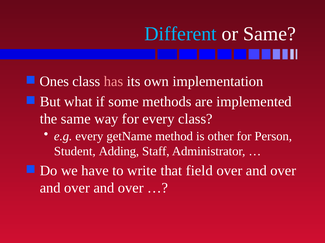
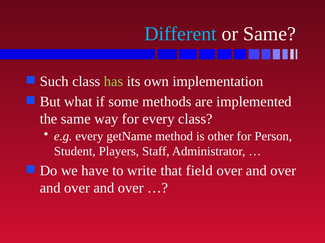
Ones: Ones -> Such (54, 82)
has colour: pink -> light green (114, 82)
Adding: Adding -> Players (119, 152)
